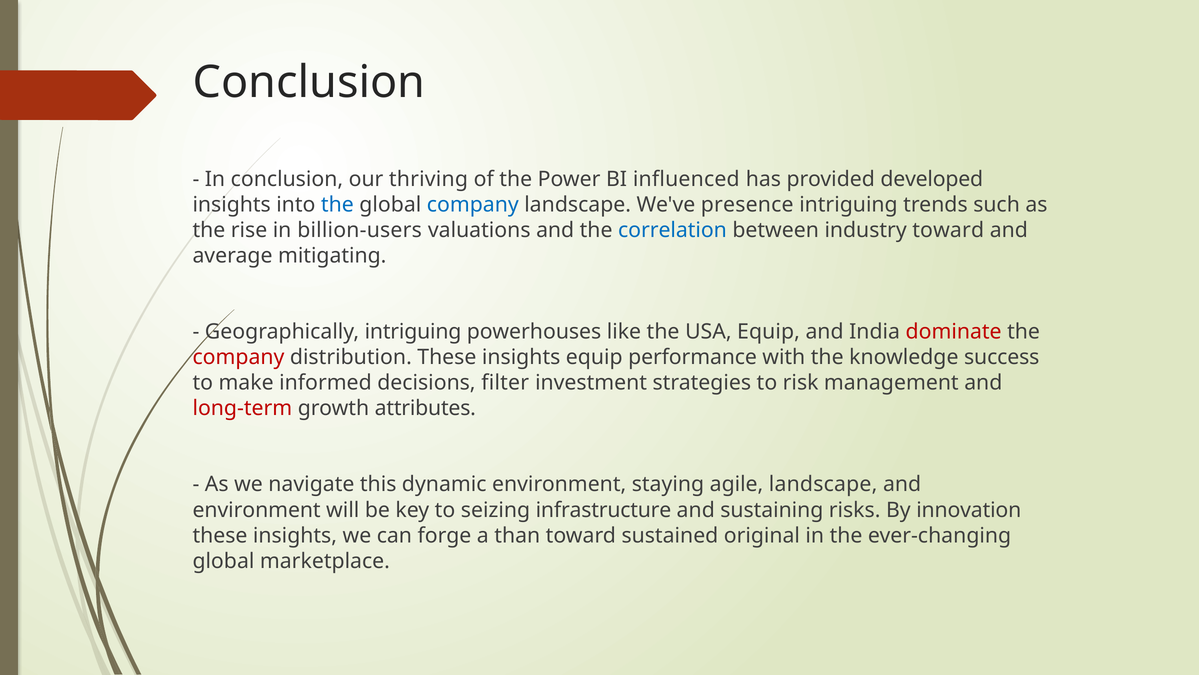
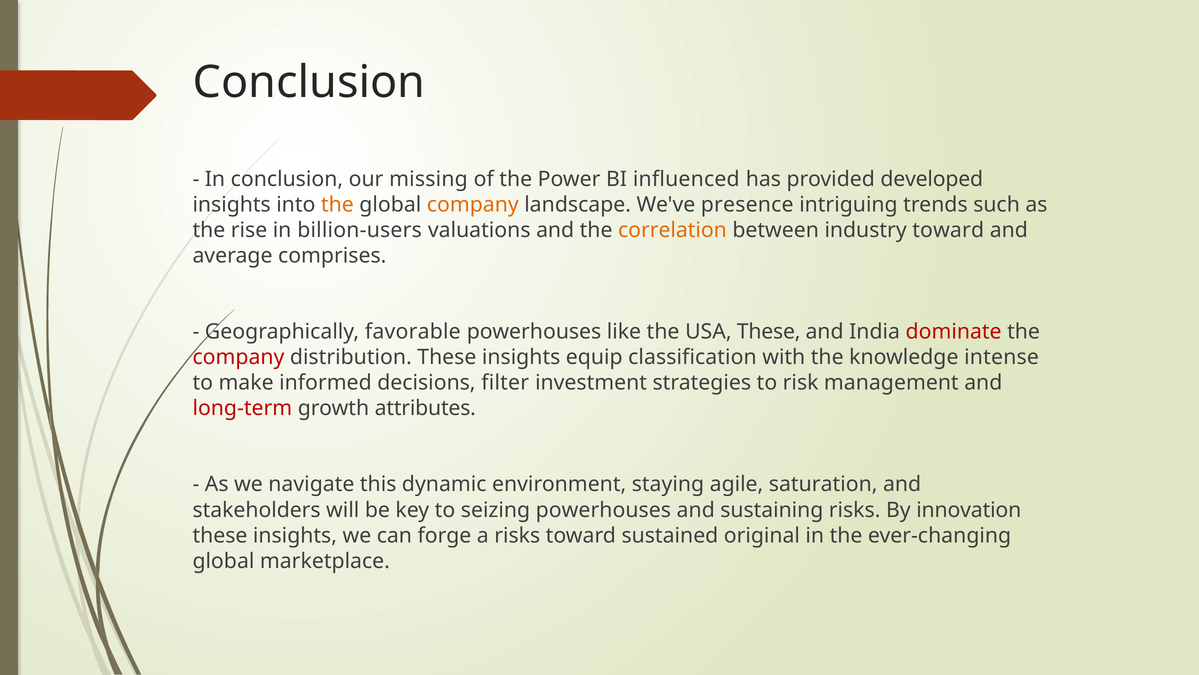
thriving: thriving -> missing (428, 179)
the colour: blue -> orange (337, 205)
company colour: blue -> orange (473, 205)
correlation colour: blue -> orange (672, 230)
mitigating: mitigating -> comprises (332, 256)
Geographically intriguing: intriguing -> favorable (413, 332)
USA Equip: Equip -> These (769, 332)
performance: performance -> classification (692, 357)
success: success -> intense (1002, 357)
agile landscape: landscape -> saturation (823, 484)
environment: environment -> stakeholders (257, 510)
seizing infrastructure: infrastructure -> powerhouses (603, 510)
a than: than -> risks (517, 535)
